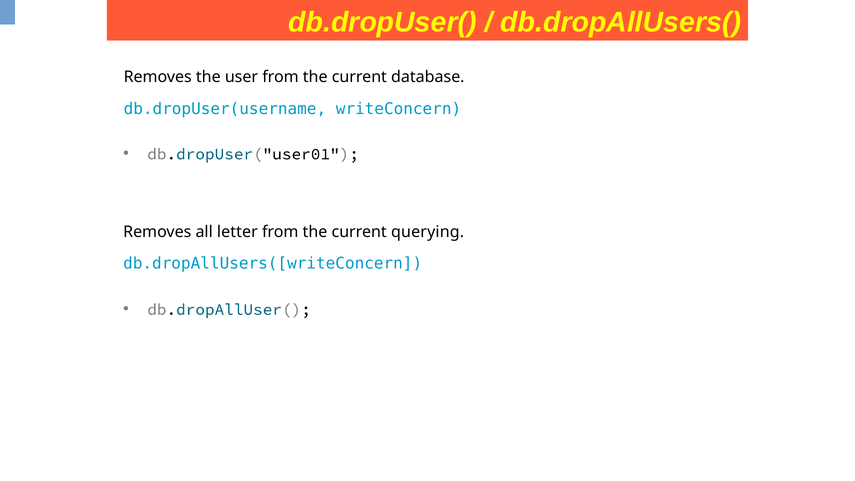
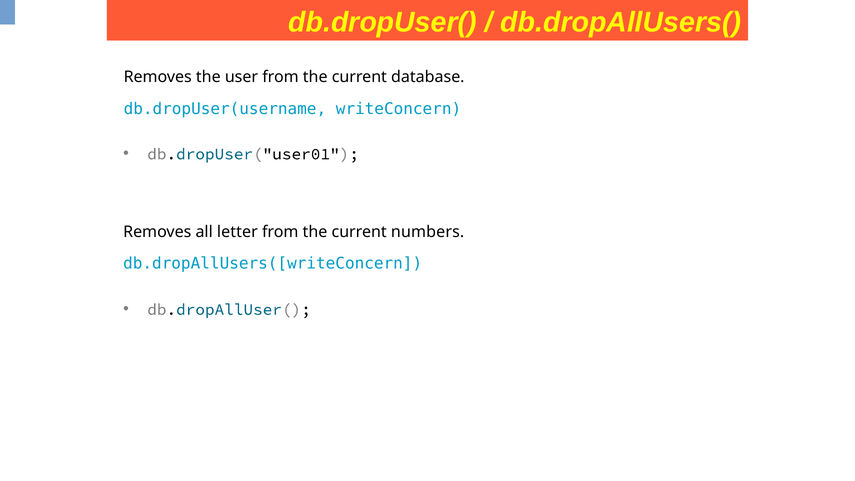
querying: querying -> numbers (428, 232)
